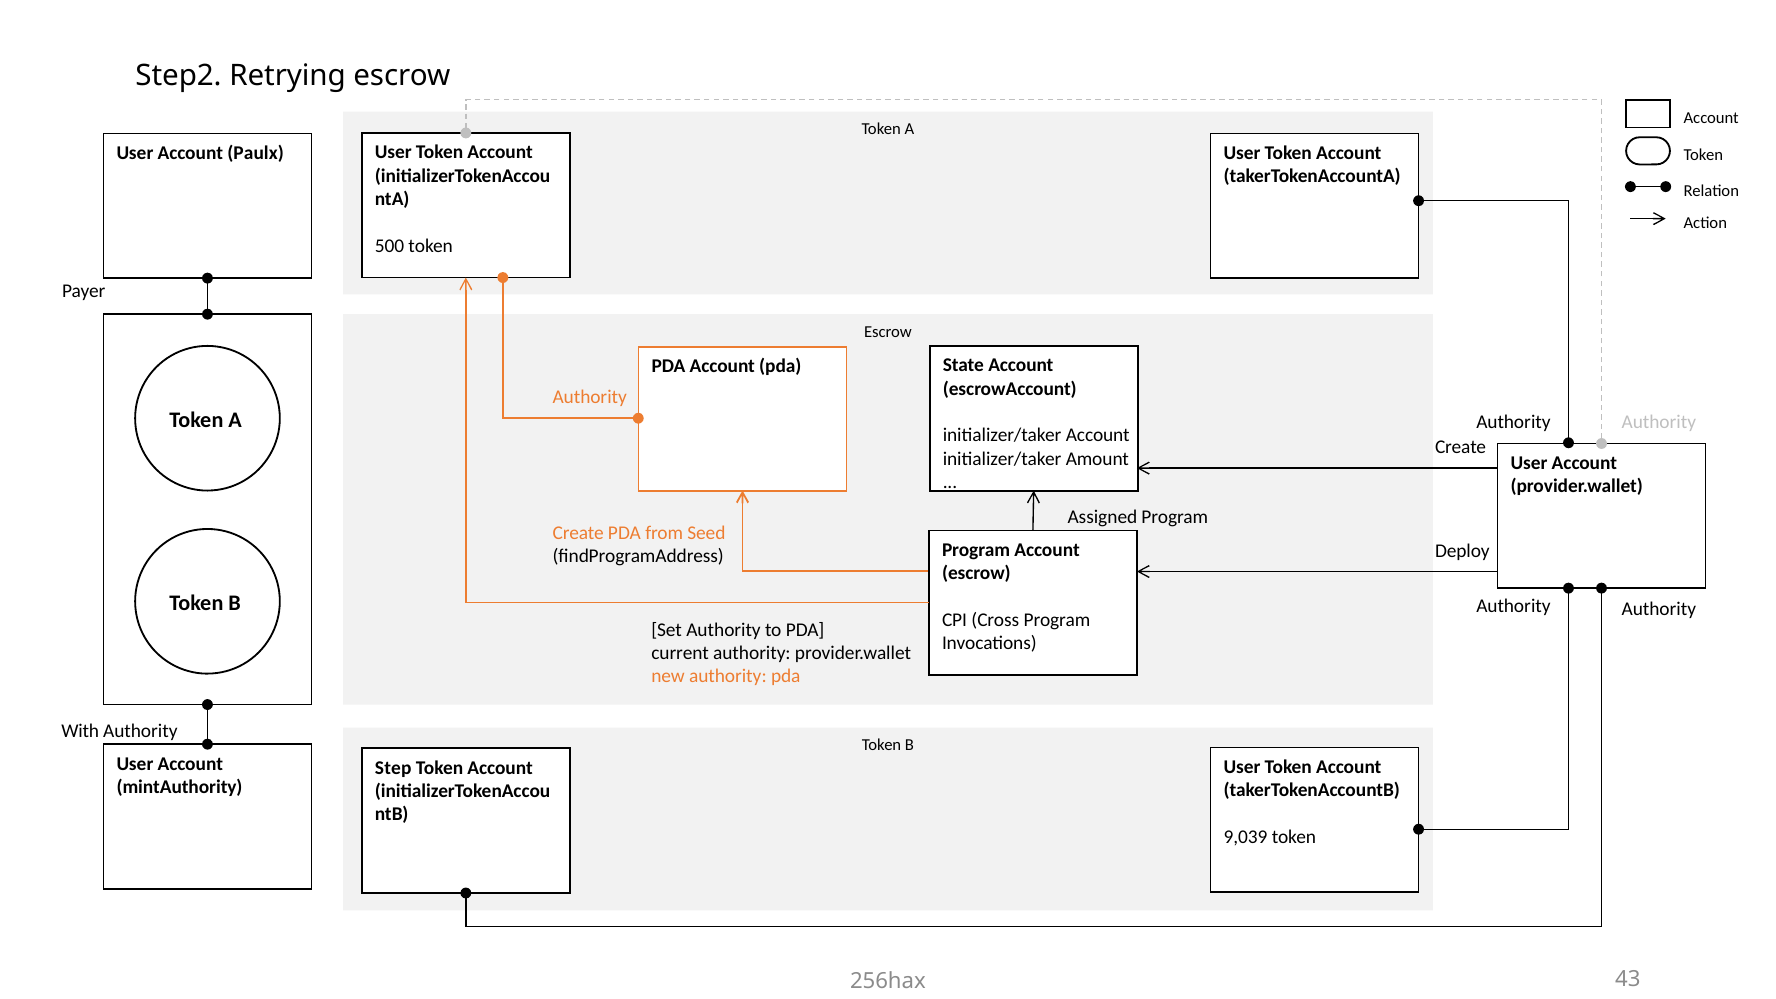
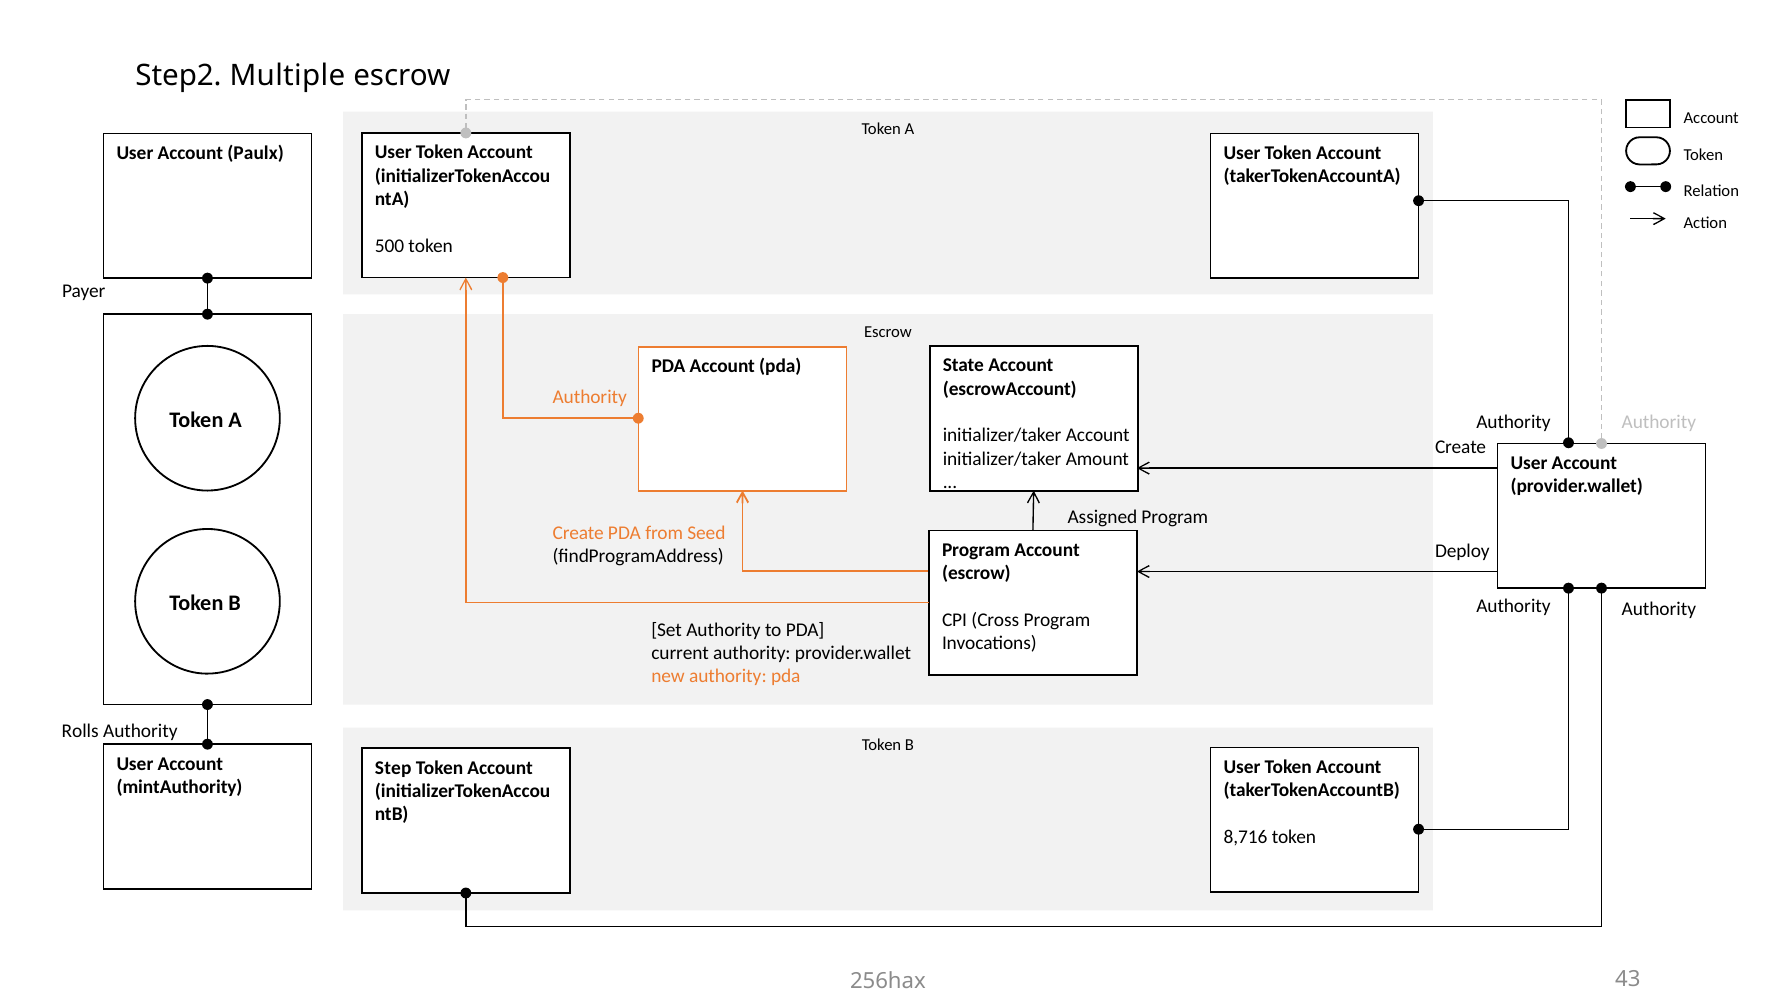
Retrying: Retrying -> Multiple (287, 76)
With: With -> Rolls (80, 732)
9,039: 9,039 -> 8,716 (1246, 837)
